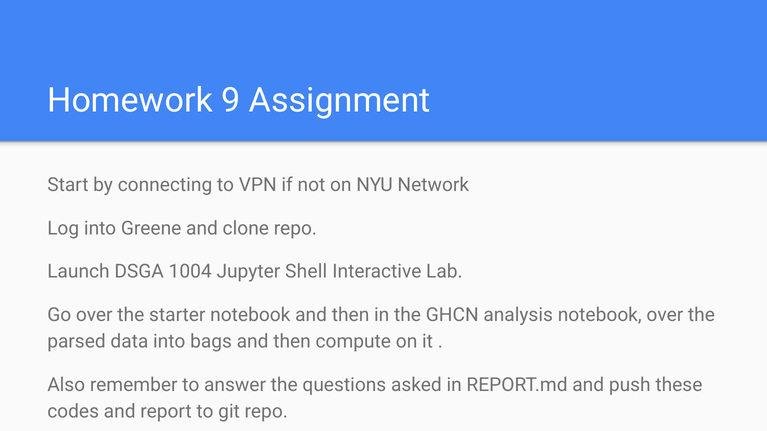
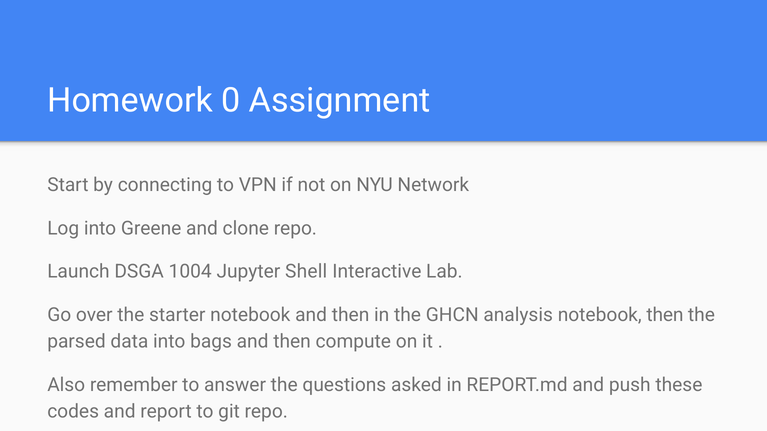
9: 9 -> 0 (231, 101)
notebook over: over -> then (665, 315)
